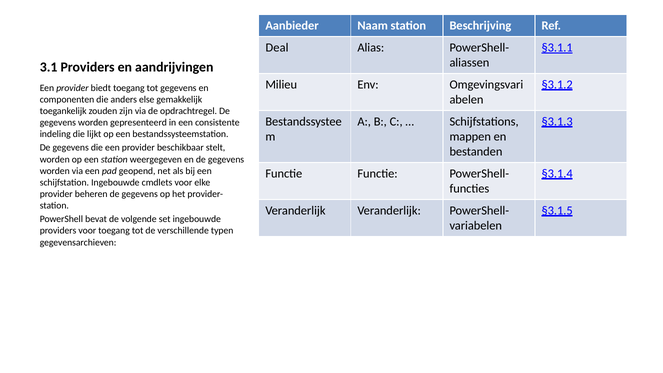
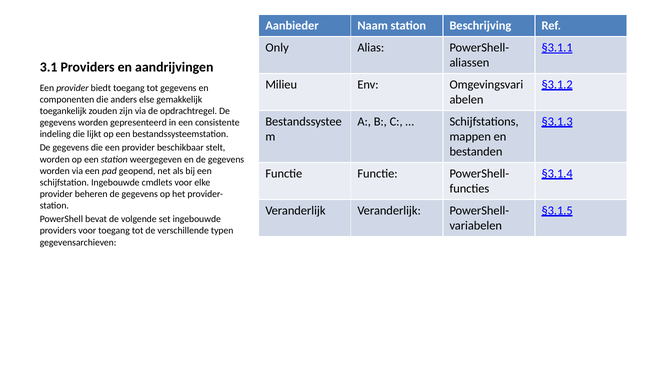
Deal: Deal -> Only (277, 48)
